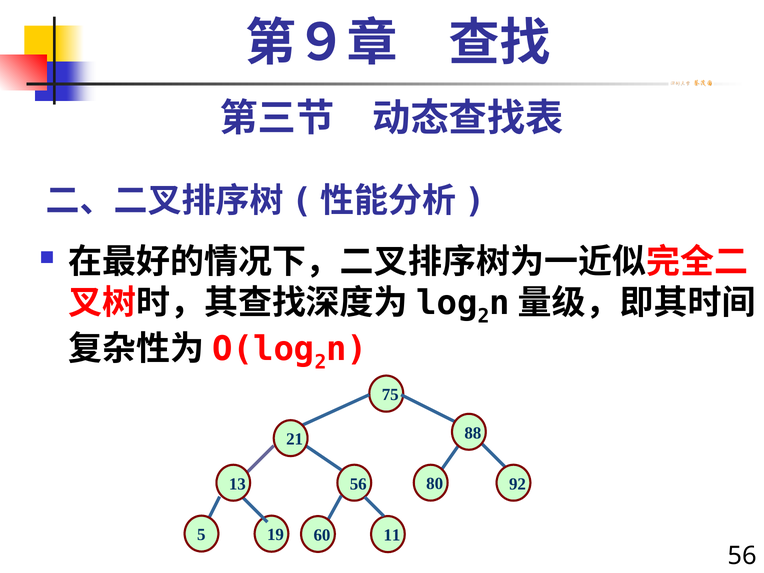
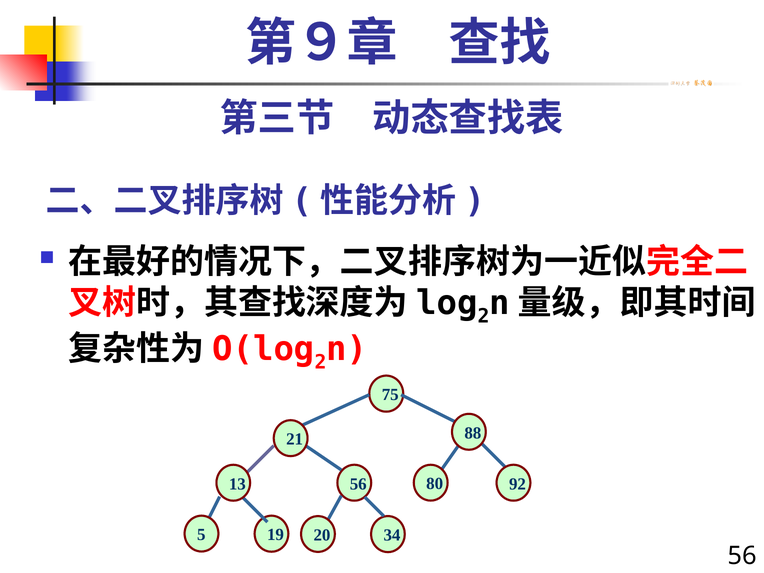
60: 60 -> 20 (322, 535)
11: 11 -> 34 (392, 535)
